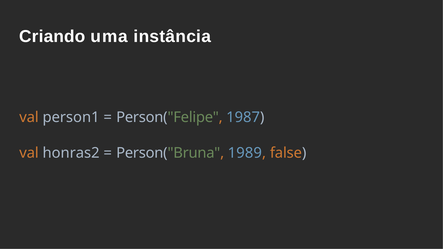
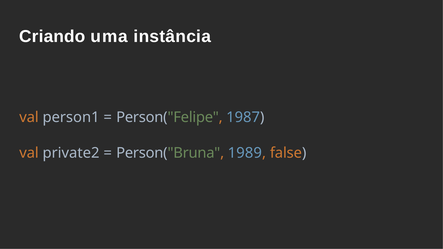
honras2: honras2 -> private2 (71, 153)
